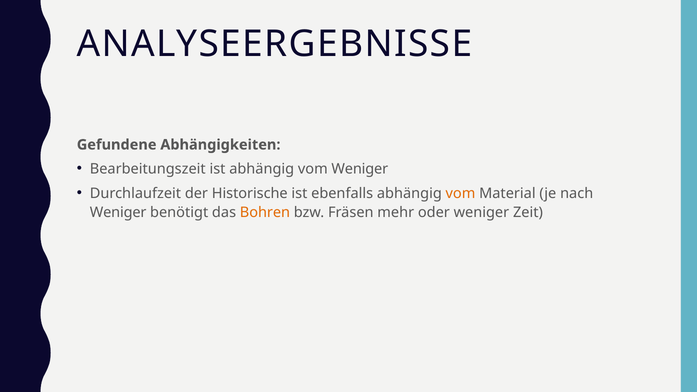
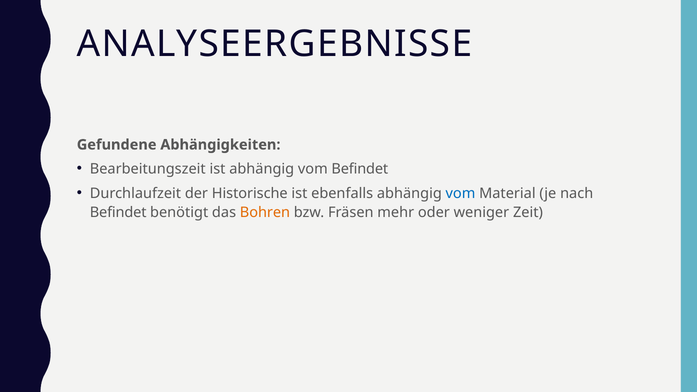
vom Weniger: Weniger -> Befindet (360, 169)
vom colour: orange -> blue (460, 193)
Weniger: Weniger -> Befindet (118, 212)
